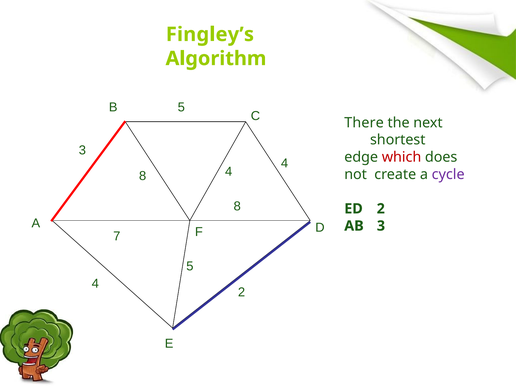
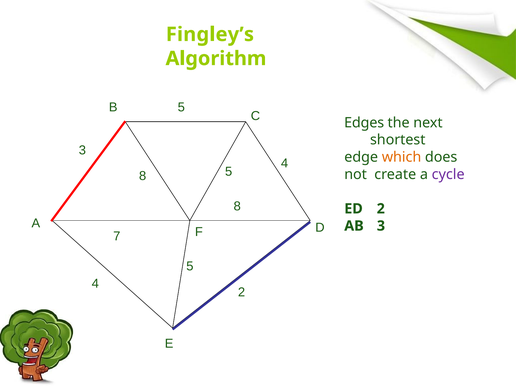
There: There -> Edges (364, 123)
which colour: red -> orange (402, 157)
8 4: 4 -> 5 (229, 172)
